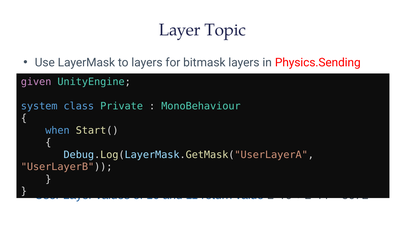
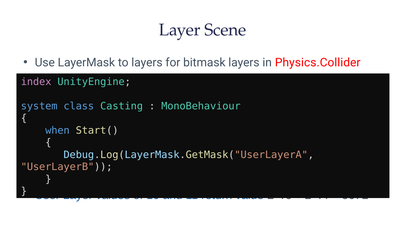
Topic: Topic -> Scene (225, 30)
Physics.Sending: Physics.Sending -> Physics.Collider (318, 63)
given: given -> index (36, 82)
Private: Private -> Casting (122, 106)
